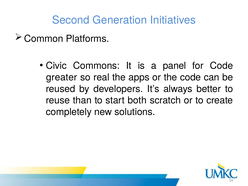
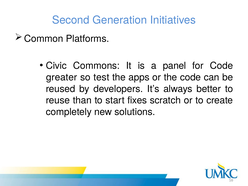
real: real -> test (101, 77)
both: both -> fixes (137, 100)
